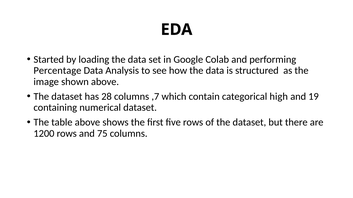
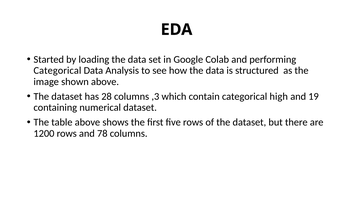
Percentage: Percentage -> Categorical (57, 71)
,7: ,7 -> ,3 (155, 97)
75: 75 -> 78 (102, 134)
